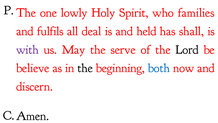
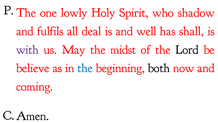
families: families -> shadow (196, 13)
held: held -> well (146, 31)
serve: serve -> midst (123, 49)
the colour: black -> blue (85, 68)
both colour: blue -> black (159, 68)
discern: discern -> coming (35, 86)
